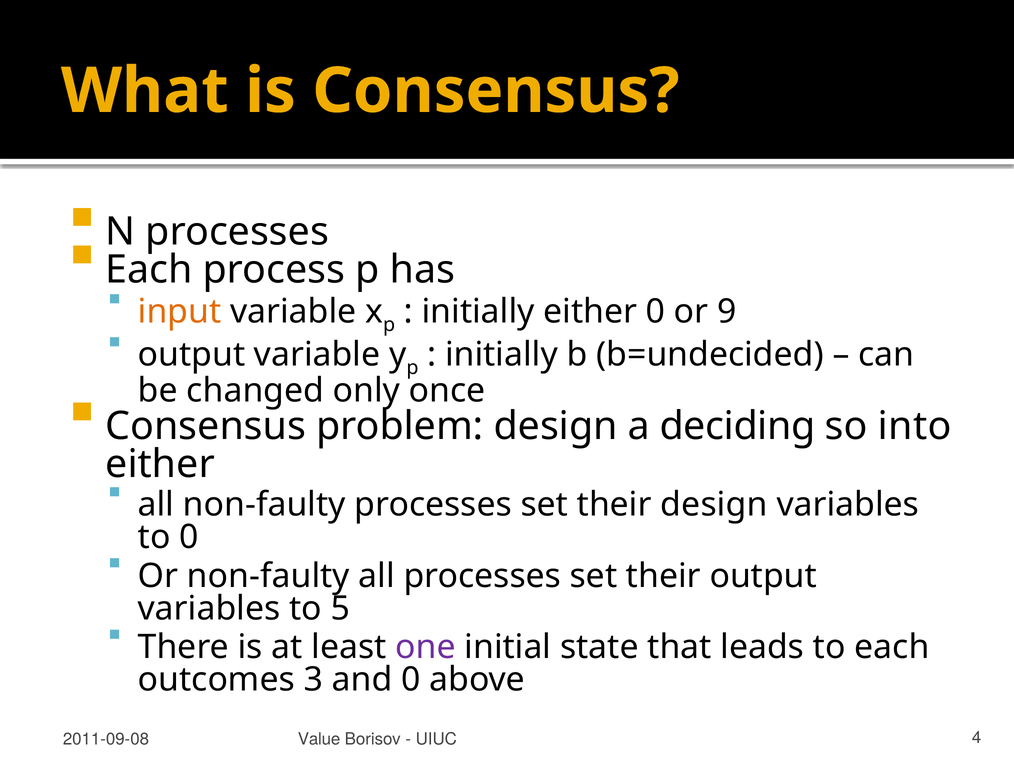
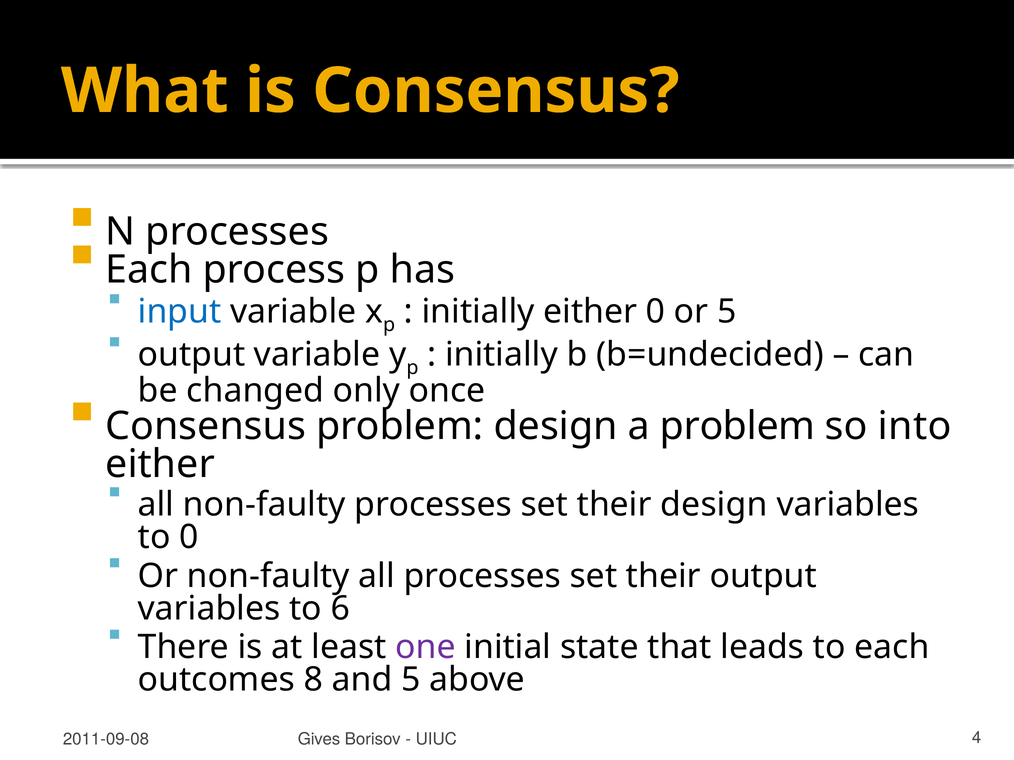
input colour: orange -> blue (180, 312)
or 9: 9 -> 5 (727, 312)
a deciding: deciding -> problem (738, 427)
5: 5 -> 6 (340, 609)
3: 3 -> 8 (313, 680)
and 0: 0 -> 5 (411, 680)
Value: Value -> Gives (319, 739)
